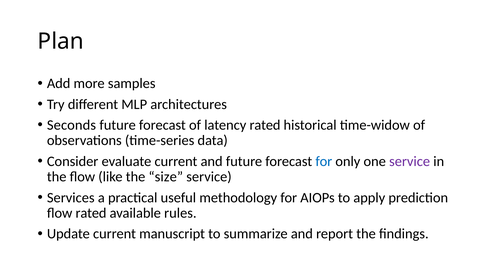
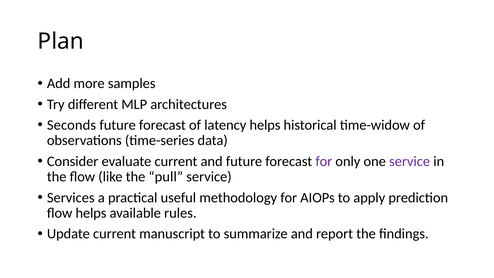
latency rated: rated -> helps (265, 125)
for colour: blue -> purple (324, 161)
size: size -> pull (166, 177)
flow rated: rated -> helps (91, 213)
